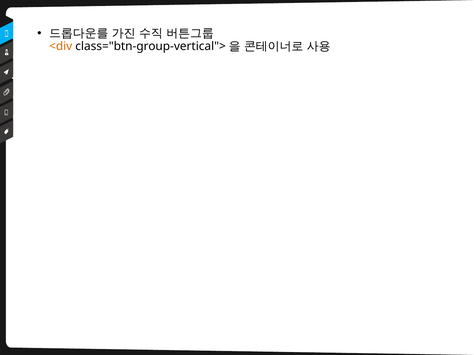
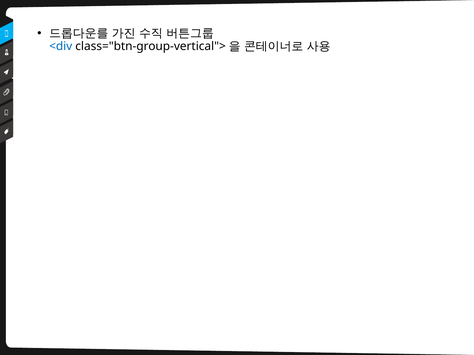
<div colour: orange -> blue (61, 46)
